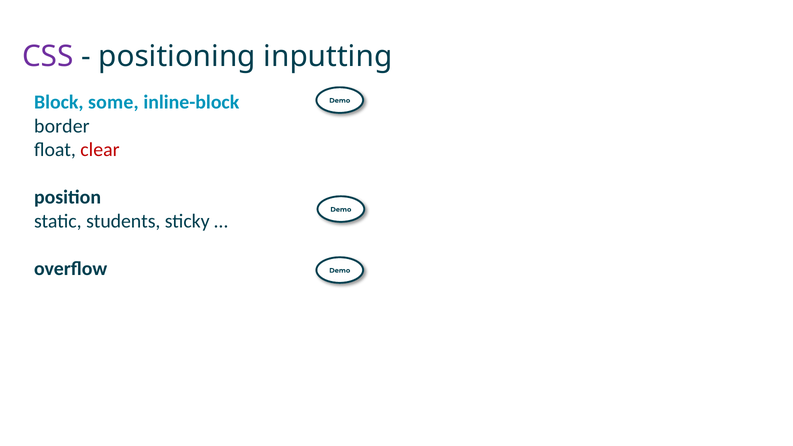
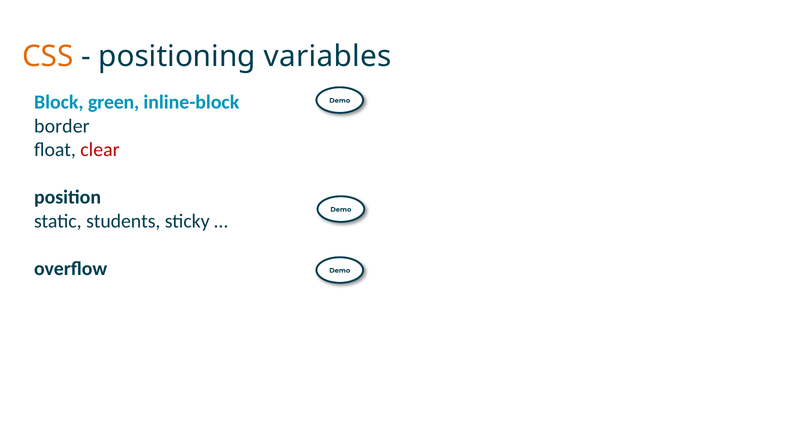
CSS colour: purple -> orange (48, 56)
inputting: inputting -> variables (328, 56)
some: some -> green (114, 102)
